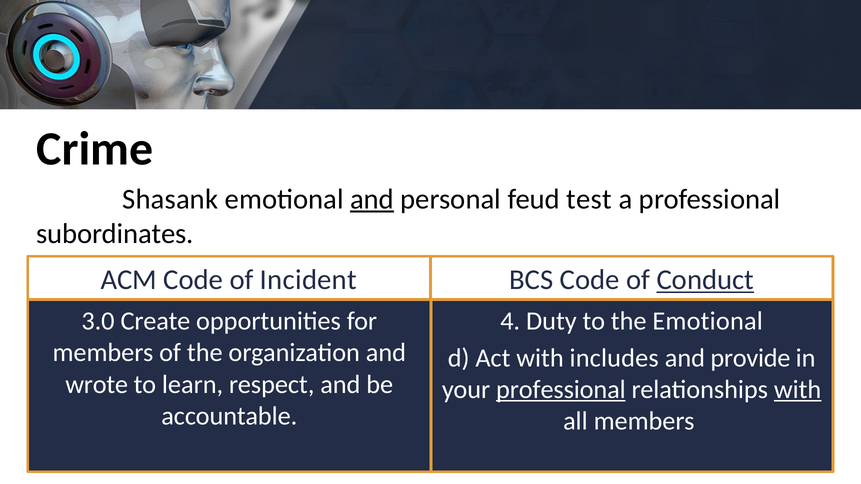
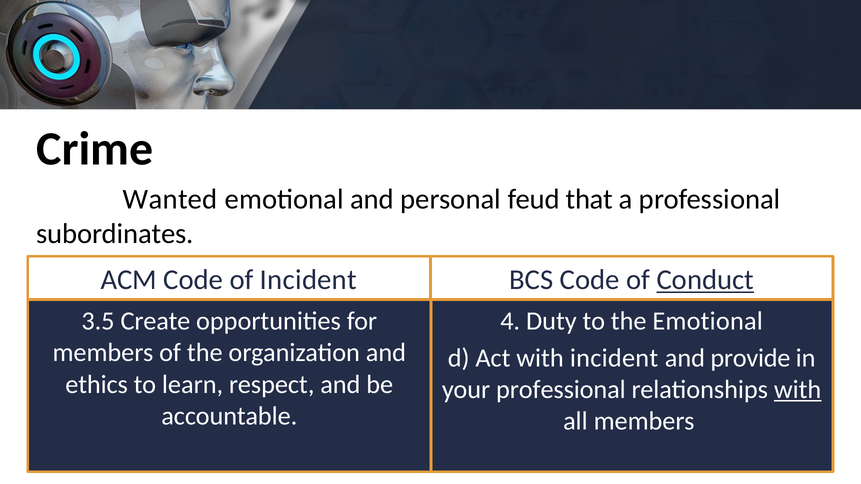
Shasank: Shasank -> Wanted (170, 199)
and underline: present -> none (372, 199)
test: test -> that (589, 199)
3.0: 3.0 -> 3.5 (98, 321)
with includes: includes -> incident (614, 358)
wrote: wrote -> ethics (97, 385)
professional underline: present -> none (561, 390)
